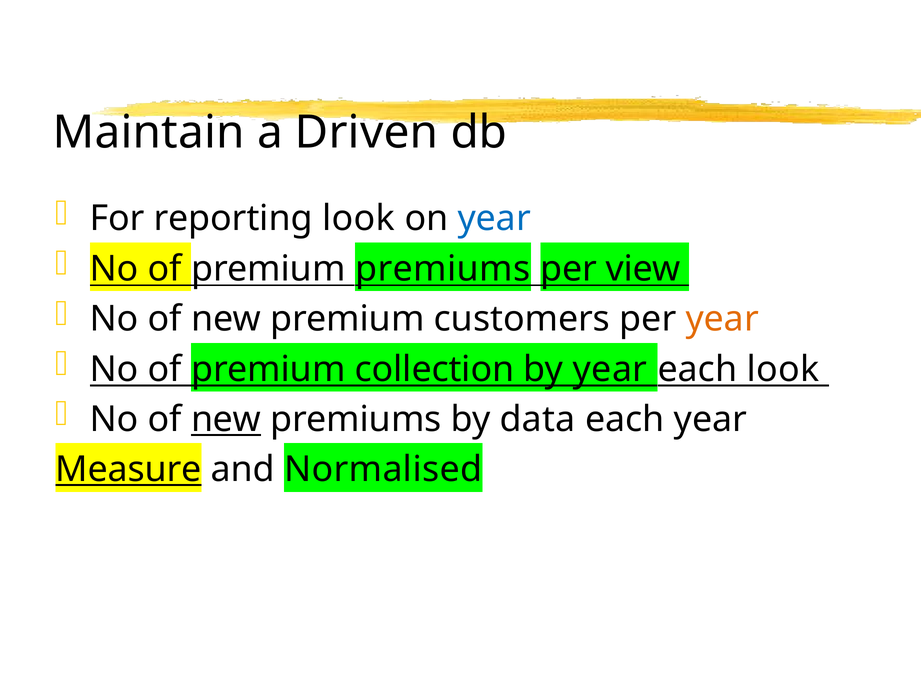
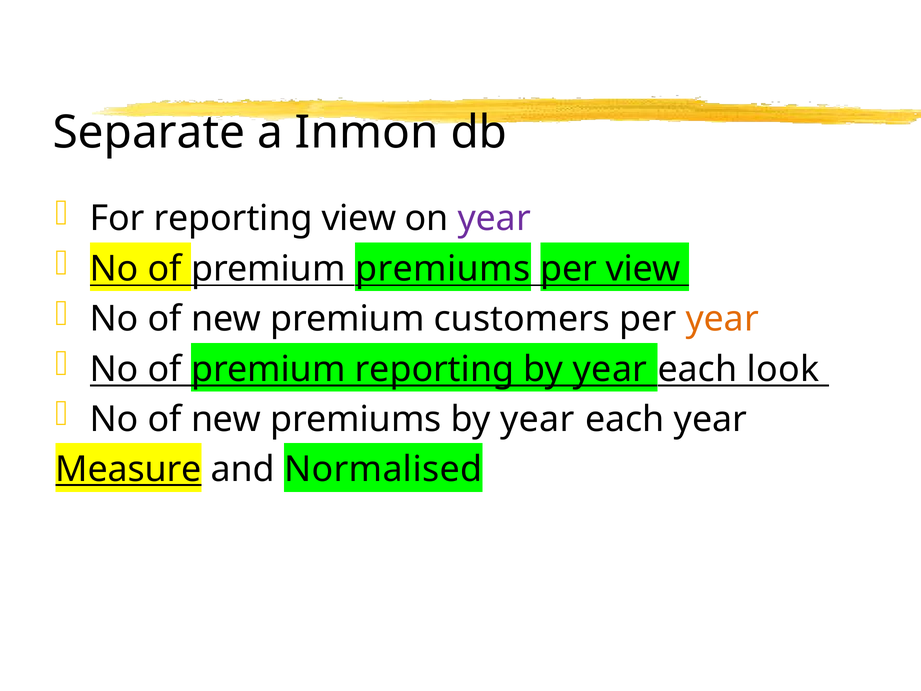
Maintain: Maintain -> Separate (149, 132)
Driven: Driven -> Inmon (367, 132)
reporting look: look -> view (359, 219)
year colour: blue -> purple (494, 219)
premium collection: collection -> reporting (434, 369)
new underline: present -> none (226, 419)
premiums by data: data -> year (538, 419)
